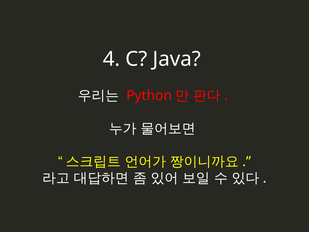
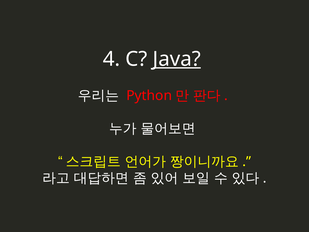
Java underline: none -> present (177, 59)
